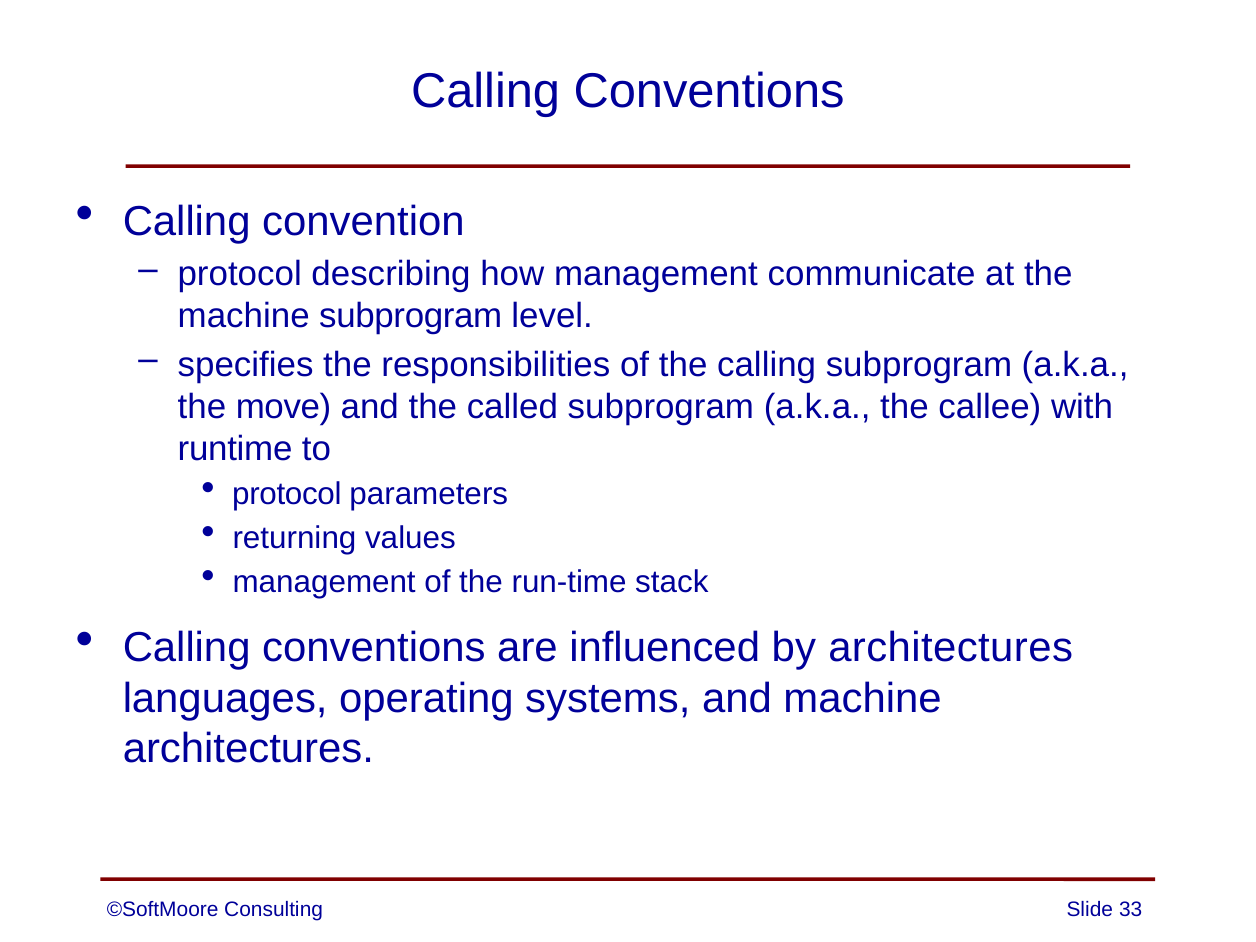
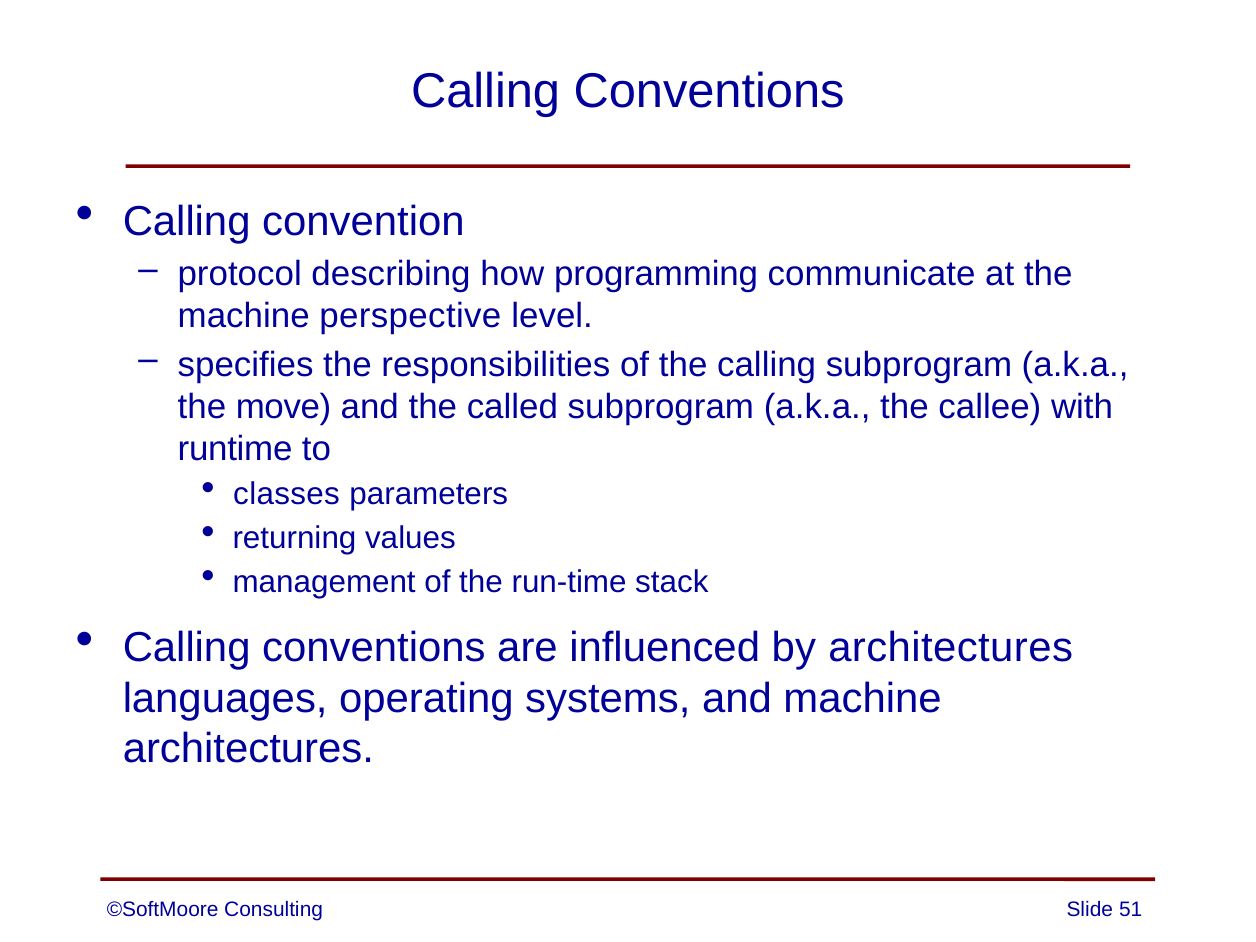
how management: management -> programming (656, 274)
machine subprogram: subprogram -> perspective (410, 316)
protocol: protocol -> classes (287, 495)
33: 33 -> 51 (1131, 910)
